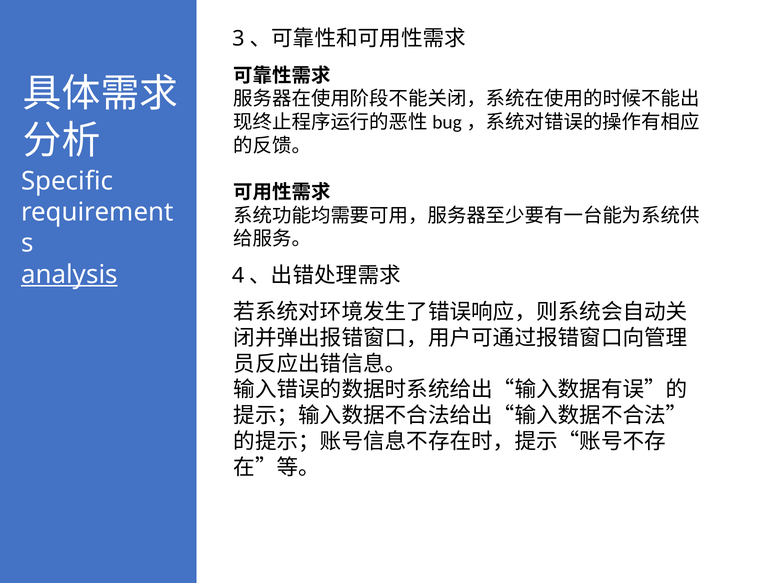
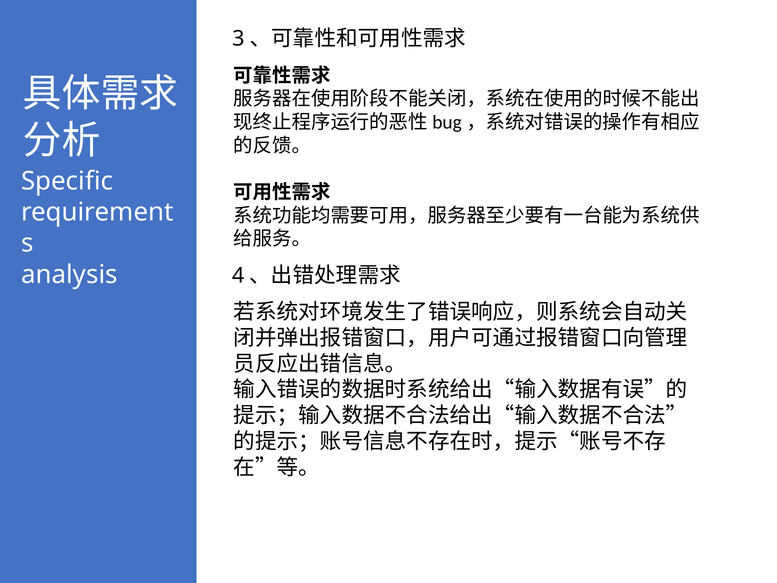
analysis underline: present -> none (69, 274)
